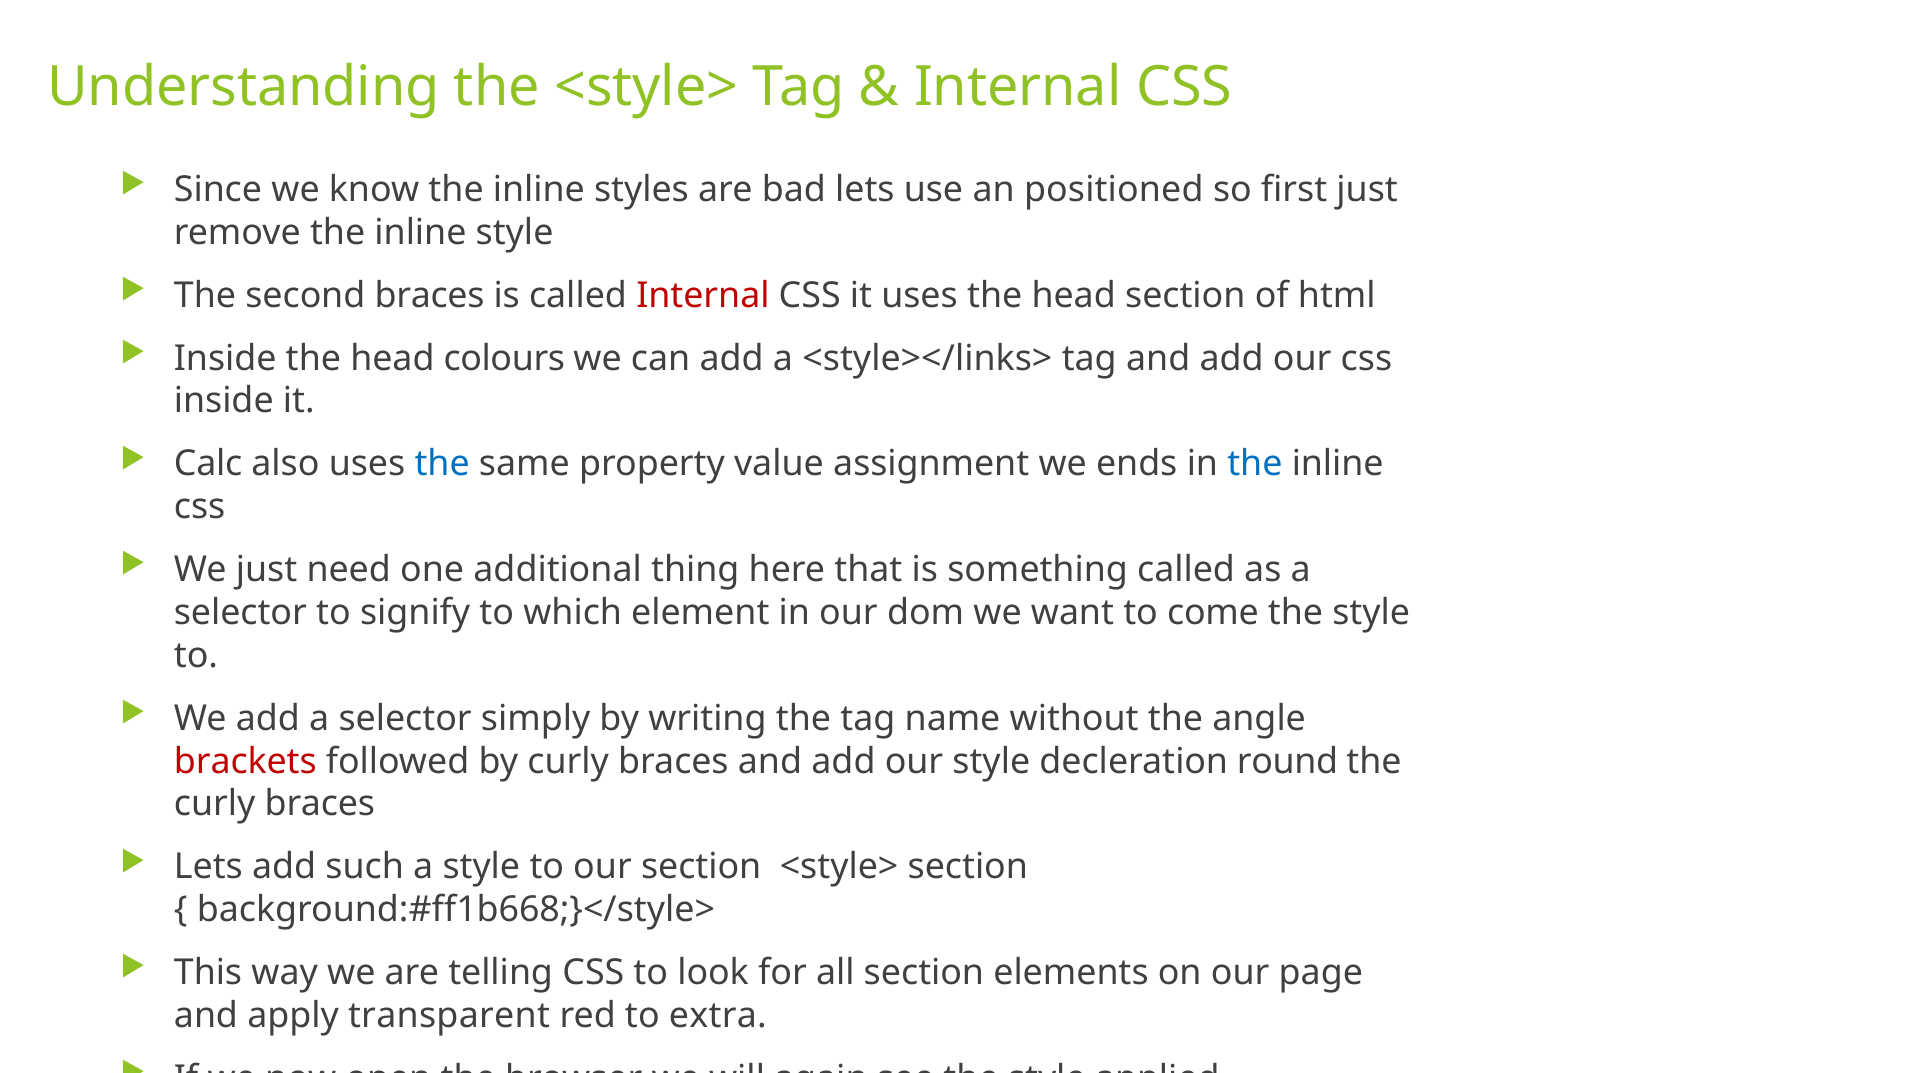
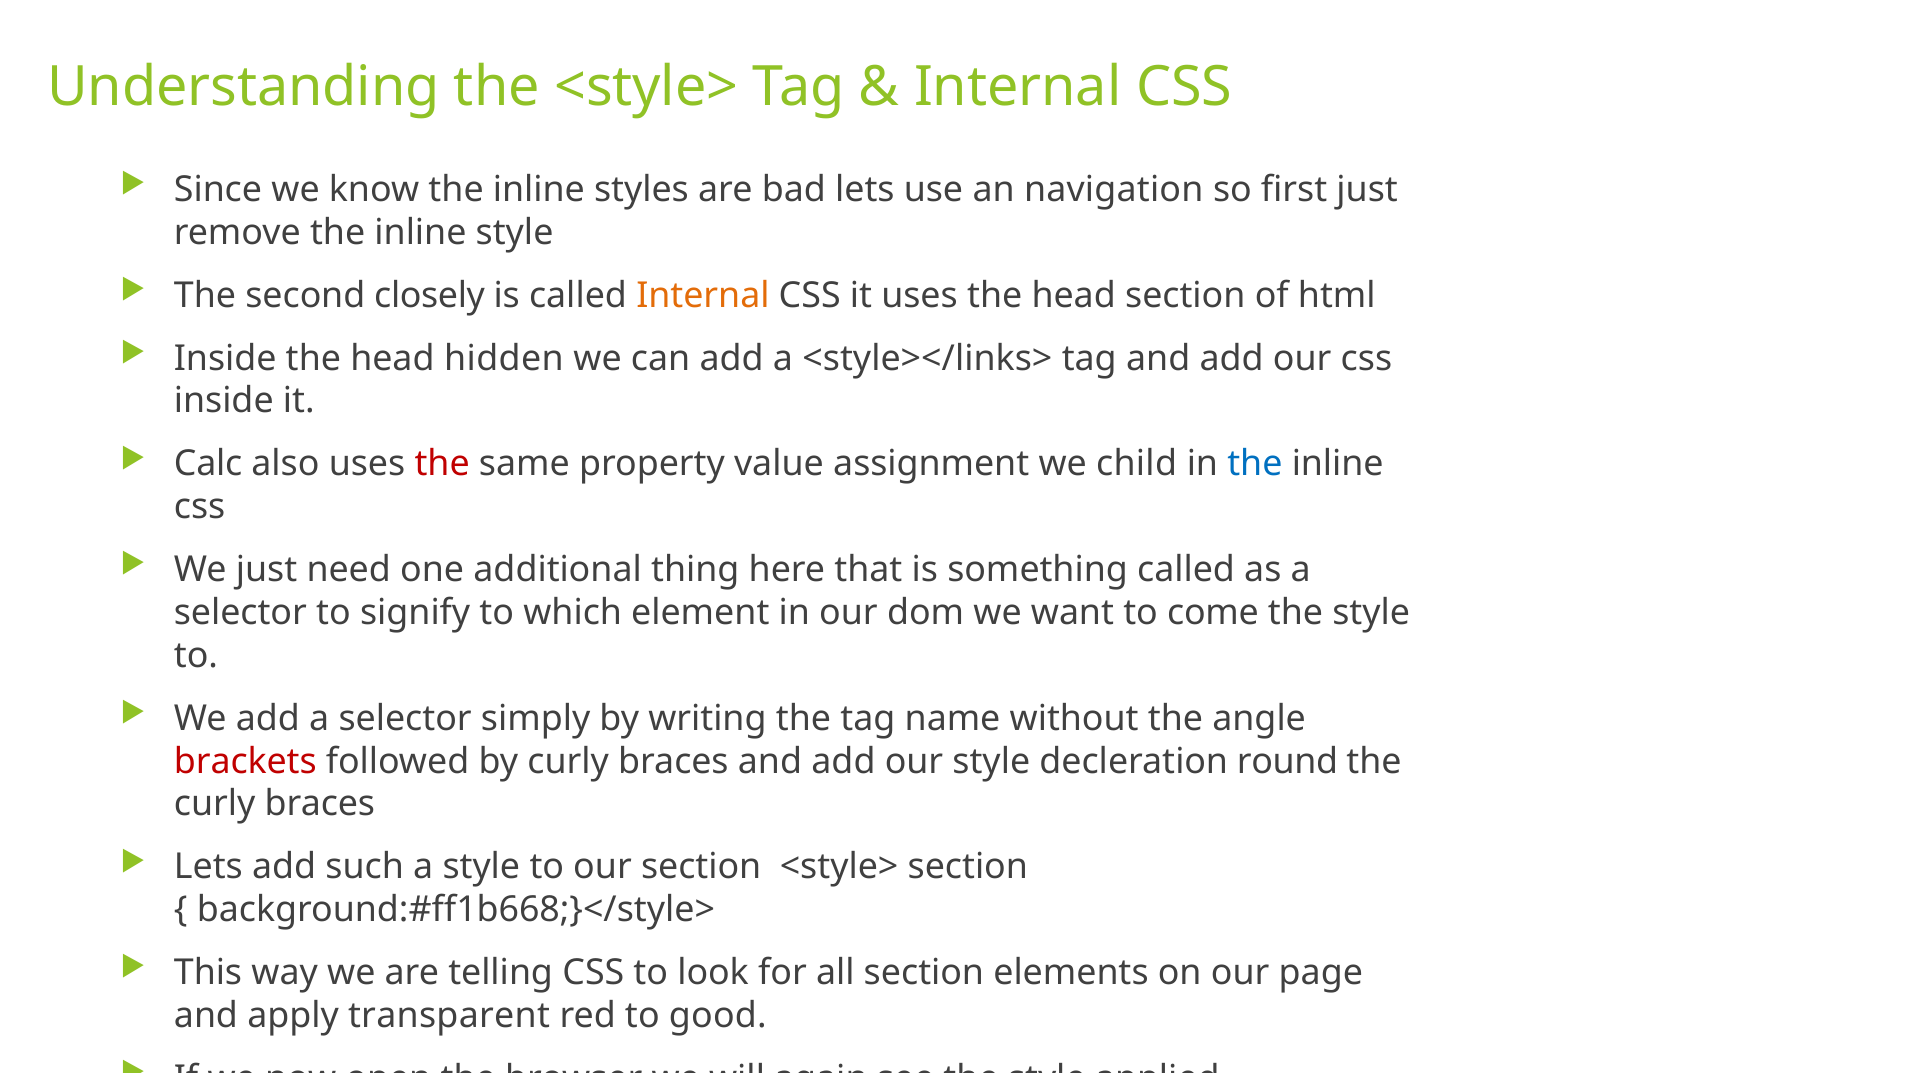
positioned: positioned -> navigation (1114, 190)
second braces: braces -> closely (430, 295)
Internal colour: red -> orange (703, 295)
colours: colours -> hidden (504, 358)
the colour: blue -> red (442, 464)
ends: ends -> child (1137, 464)
extra: extra -> good (718, 1016)
